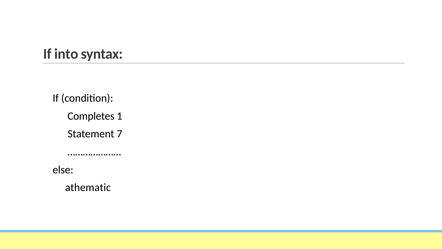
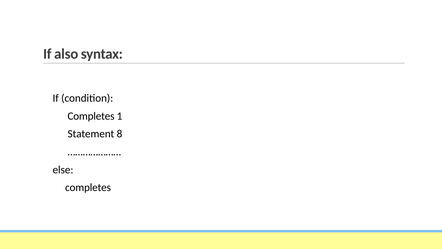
into: into -> also (66, 54)
7: 7 -> 8 (120, 134)
athematic: athematic -> completes (88, 187)
